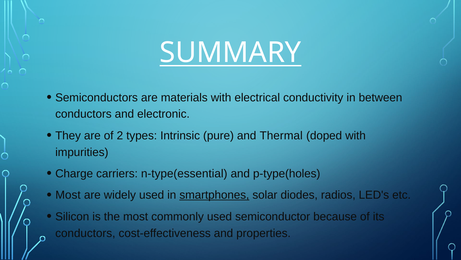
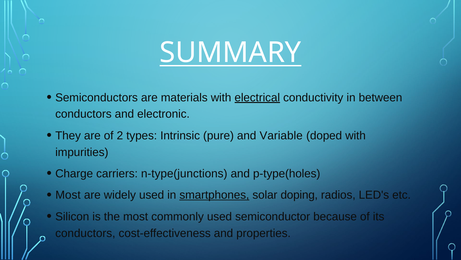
electrical underline: none -> present (257, 97)
Thermal: Thermal -> Variable (281, 135)
n-type(essential: n-type(essential -> n-type(junctions (184, 173)
diodes: diodes -> doping (299, 195)
